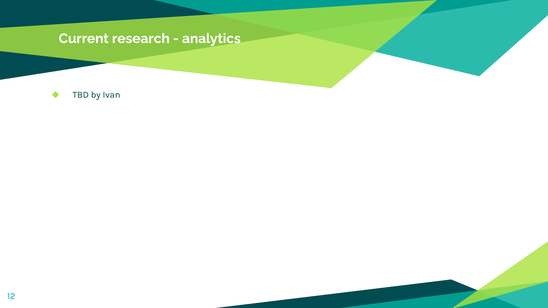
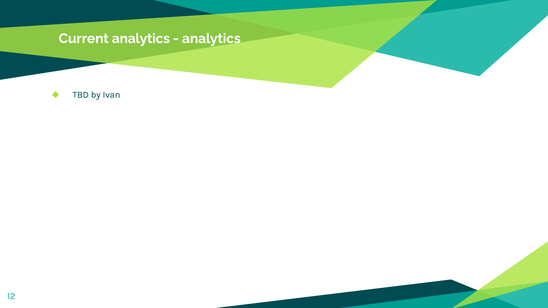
Current research: research -> analytics (141, 39)
